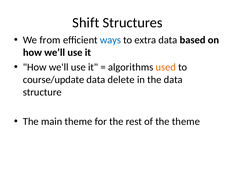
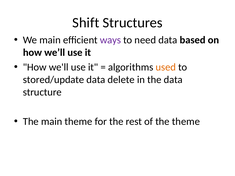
We from: from -> main (50, 40)
ways colour: blue -> purple (110, 40)
extra: extra -> need (145, 40)
course/update: course/update -> stored/update (54, 80)
